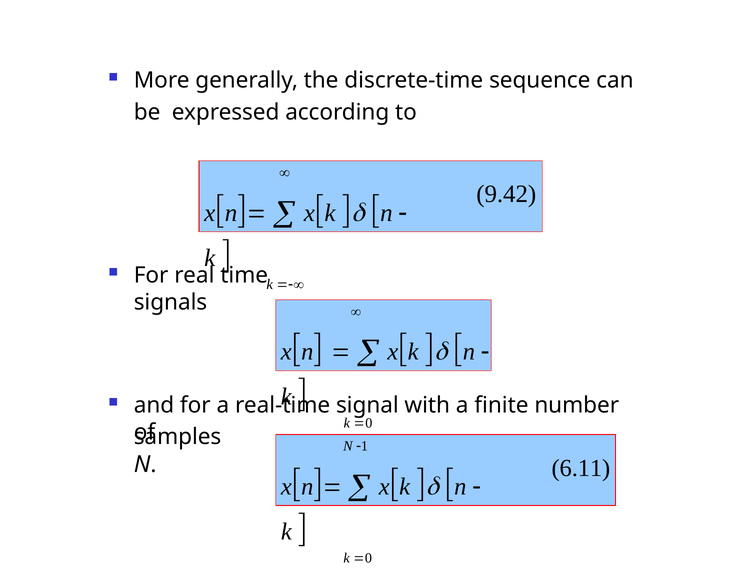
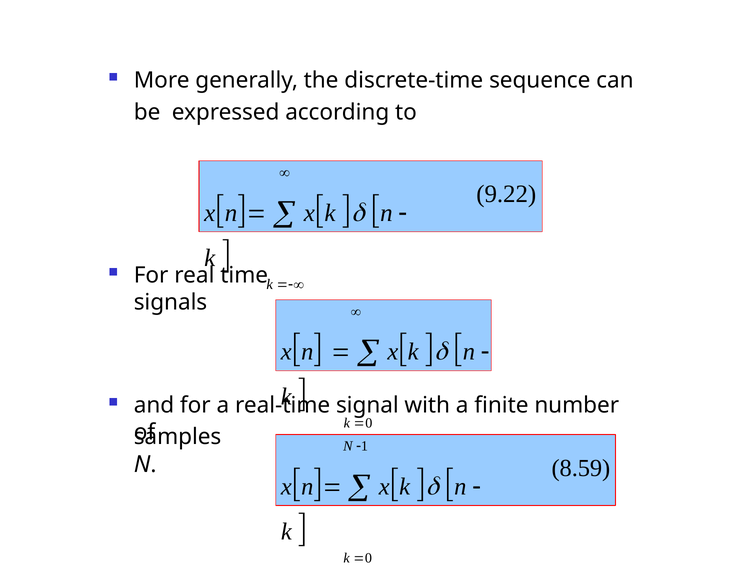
9.42: 9.42 -> 9.22 (506, 194)
6.11: 6.11 -> 8.59 (581, 468)
